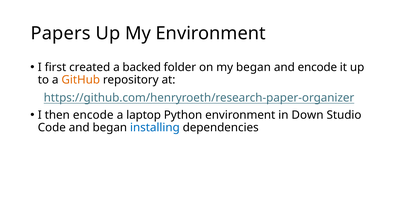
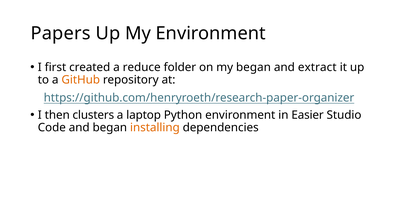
backed: backed -> reduce (142, 67)
and encode: encode -> extract (317, 67)
then encode: encode -> clusters (93, 115)
Down: Down -> Easier (308, 115)
installing colour: blue -> orange (155, 127)
